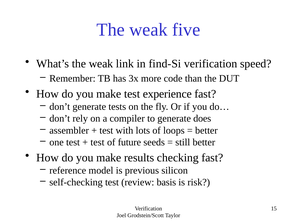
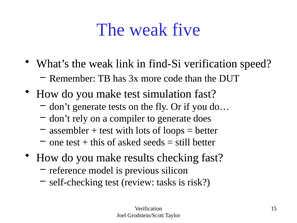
experience: experience -> simulation (167, 94)
test: test -> this (98, 142)
future: future -> asked (129, 142)
basis: basis -> tasks (166, 182)
